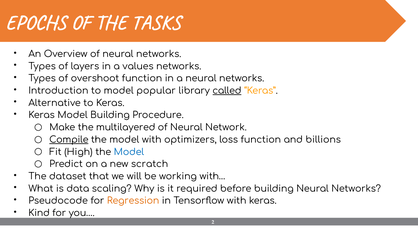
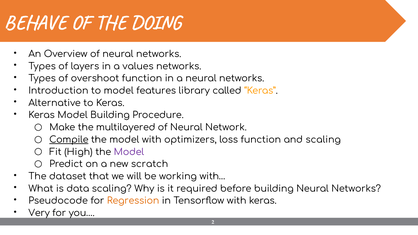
EPOCHS: EPOCHS -> BEHAVE (35, 22)
TASKS: TASKS -> DOING (156, 22)
popular: popular -> features (156, 91)
called underline: present -> none (227, 91)
and billions: billions -> scaling (323, 140)
Model colour: blue -> purple (129, 152)
Kind: Kind -> Very (39, 213)
